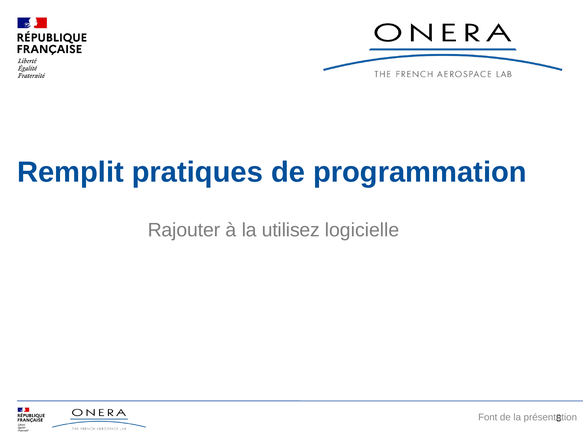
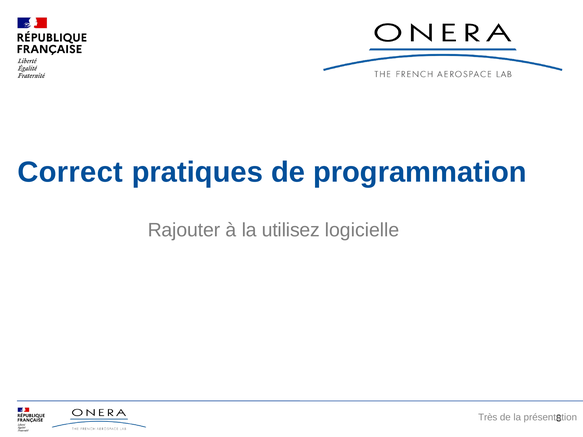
Remplit: Remplit -> Correct (70, 172)
Font: Font -> Très (488, 418)
